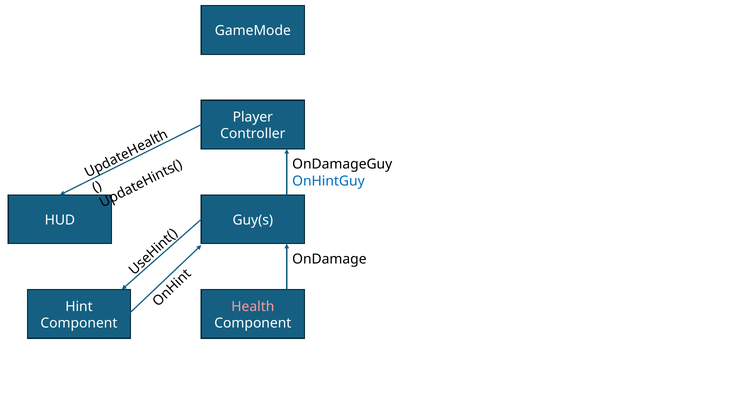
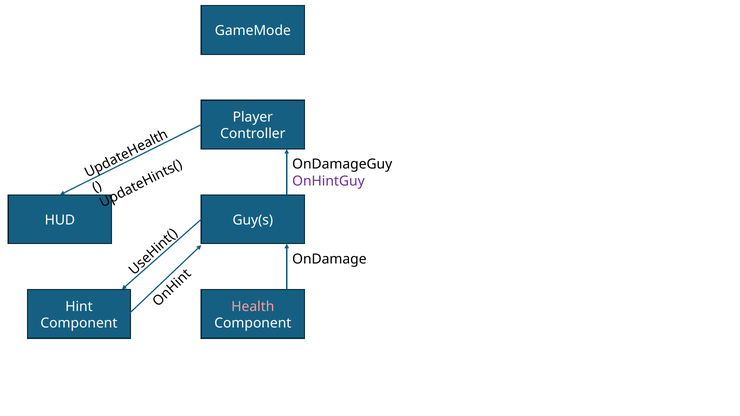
OnHintGuy colour: blue -> purple (328, 181)
